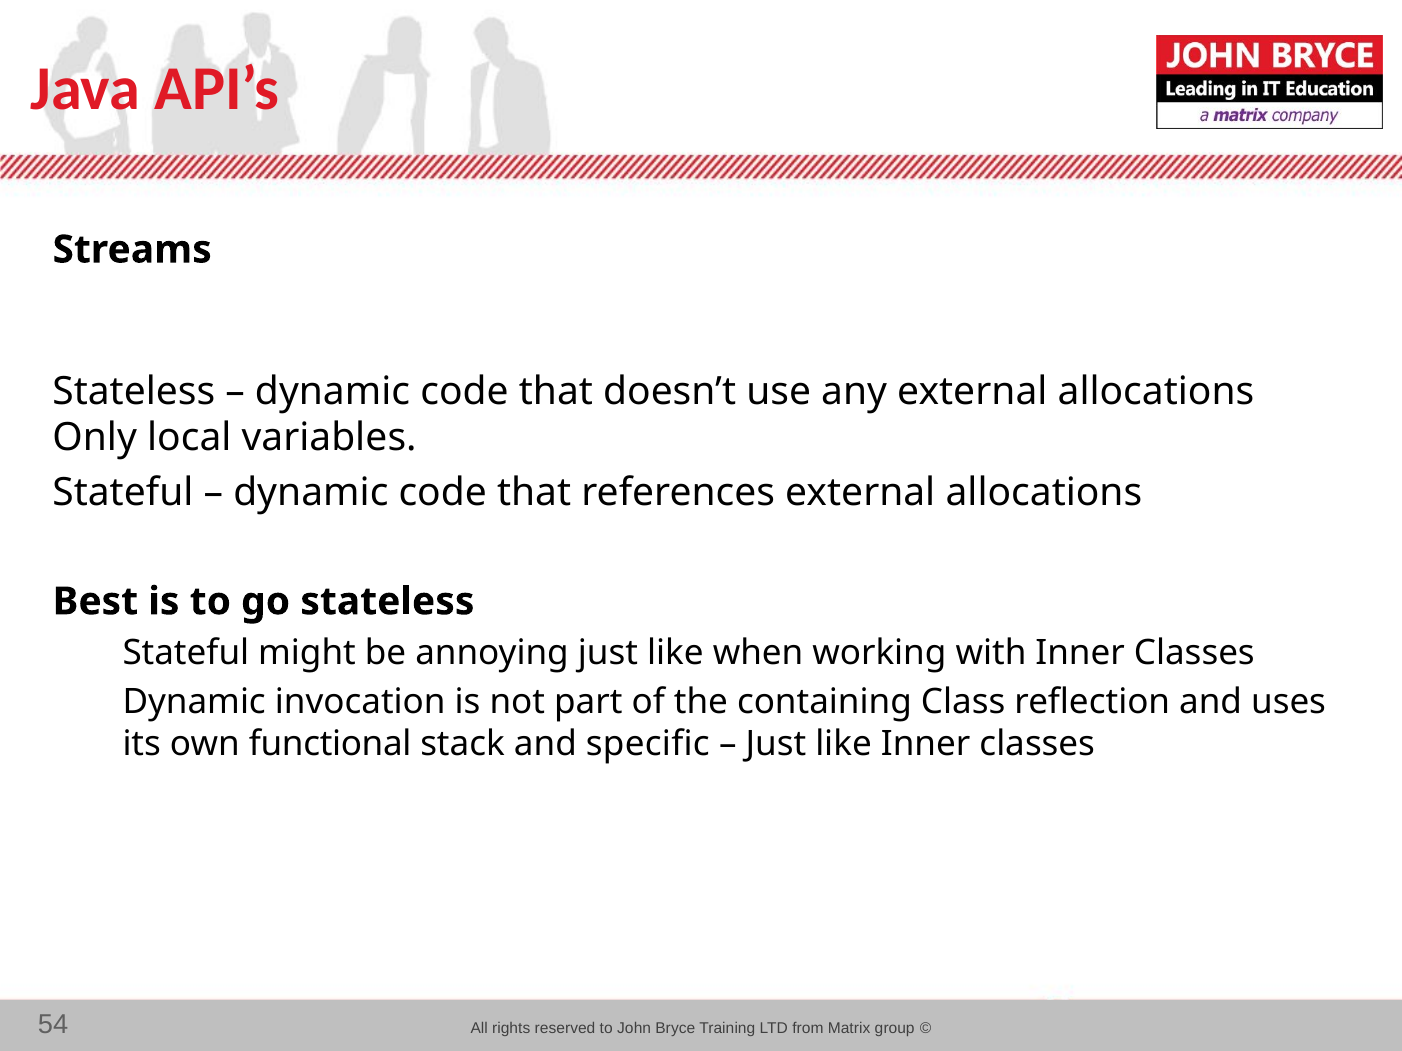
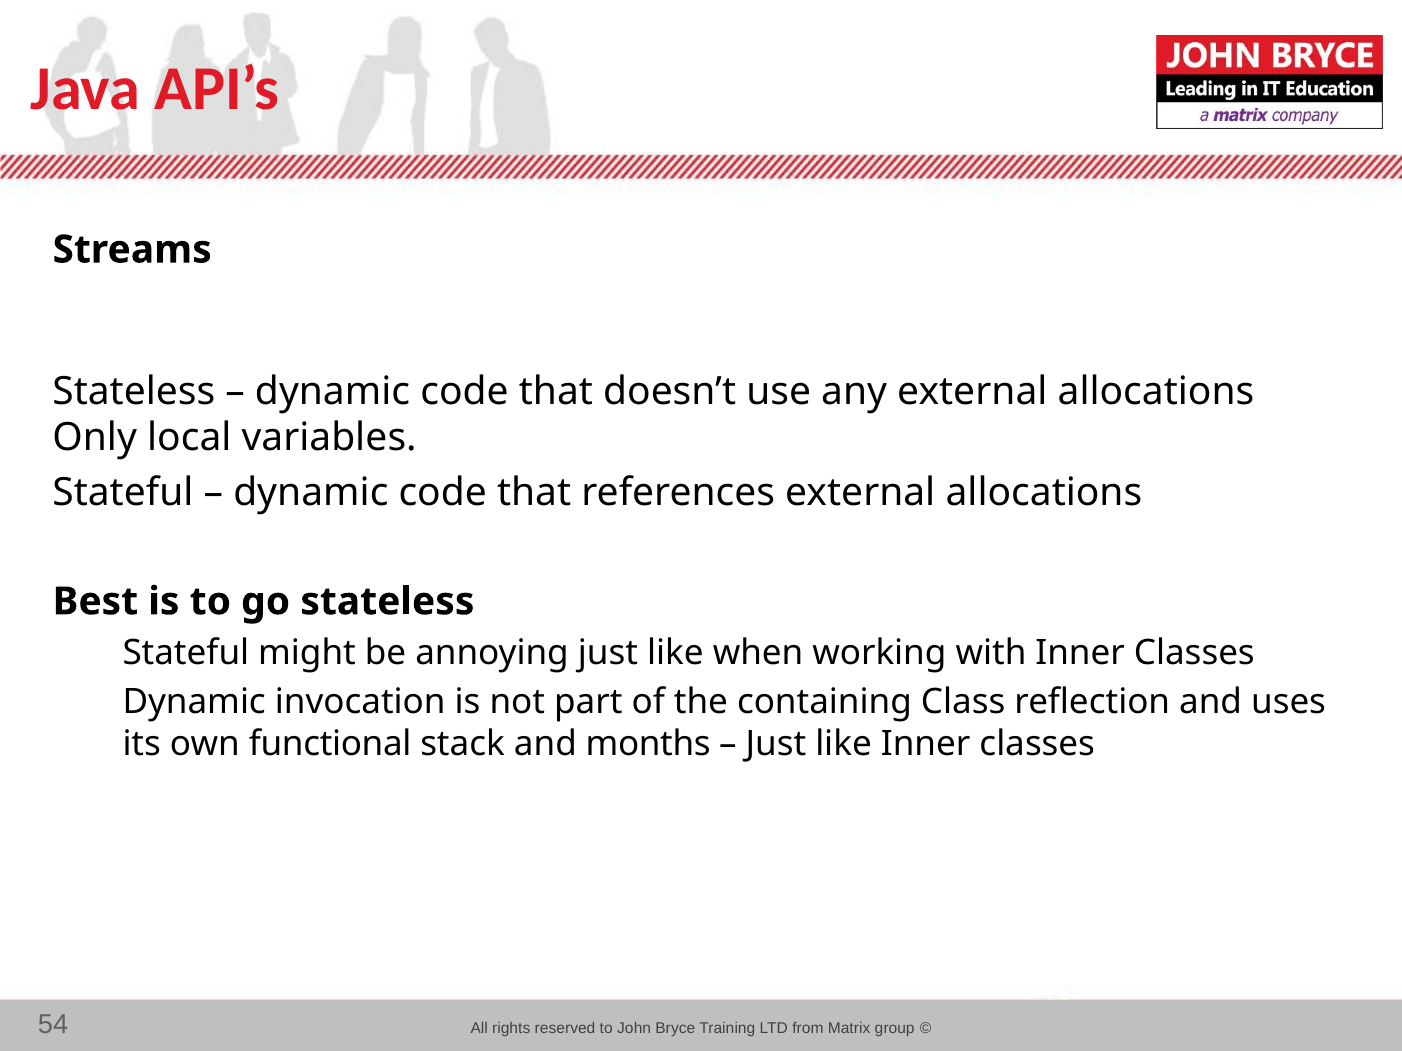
specific: specific -> months (648, 744)
